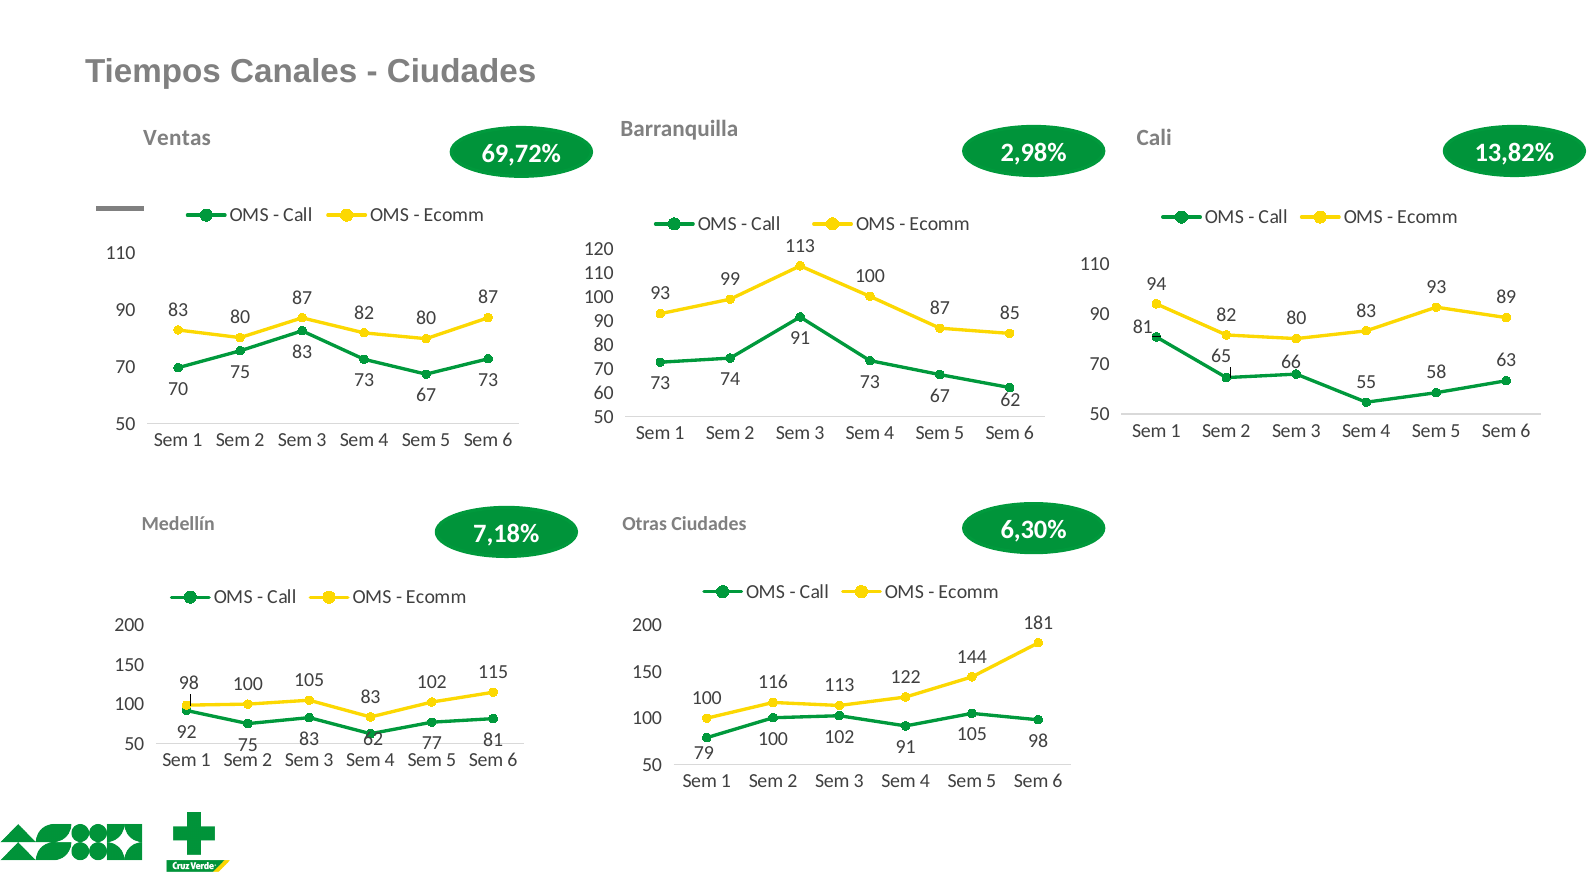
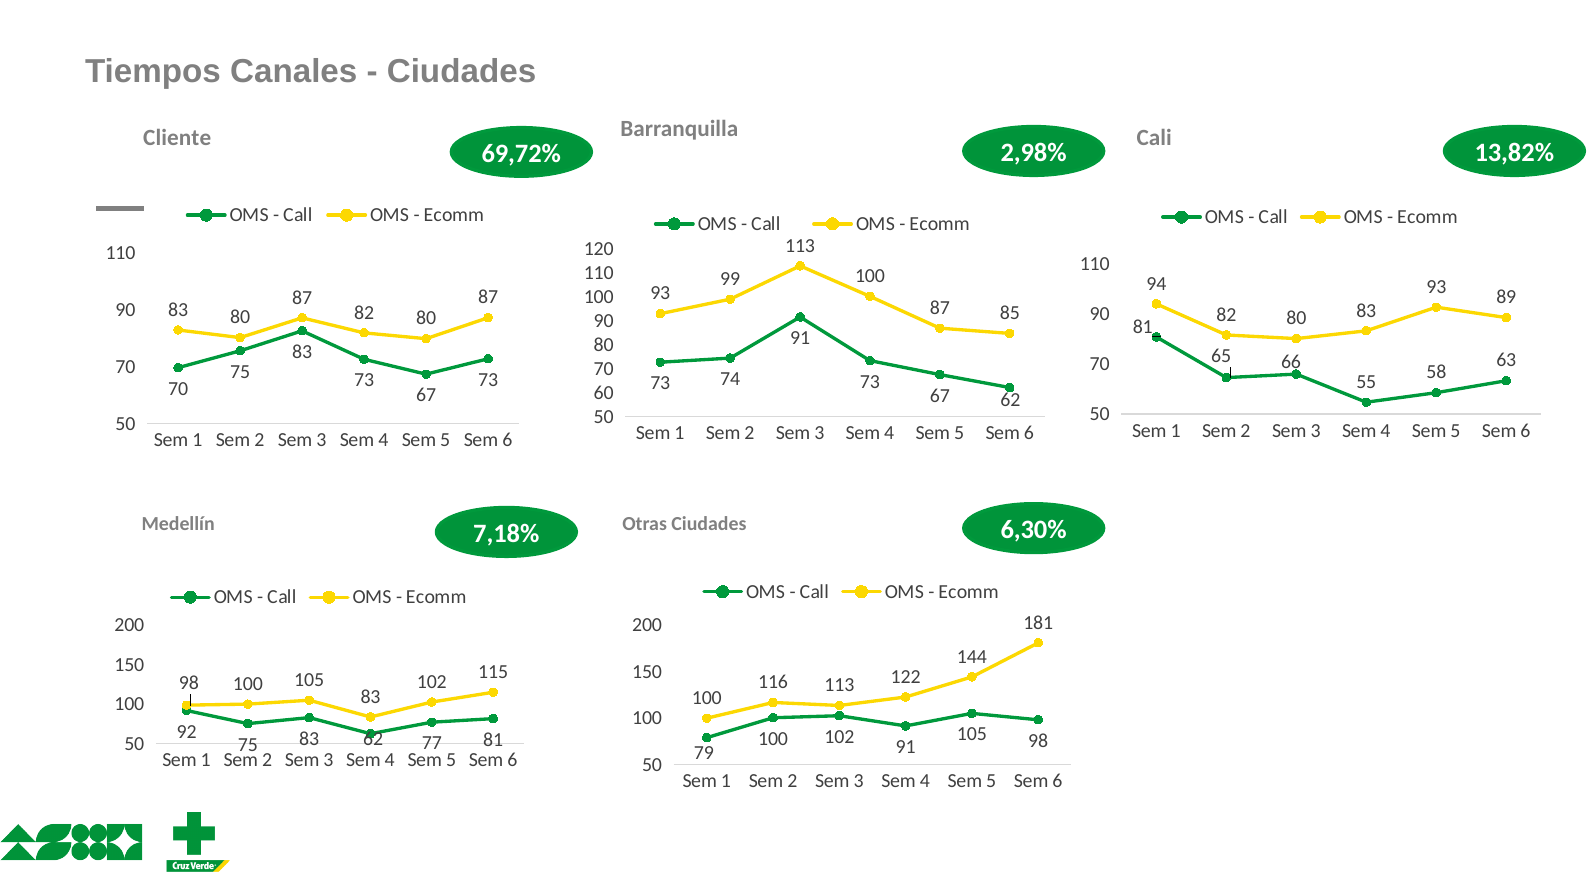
Ventas: Ventas -> Cliente (177, 137)
